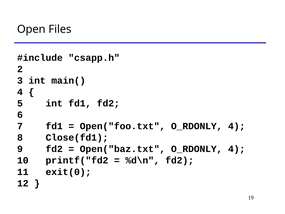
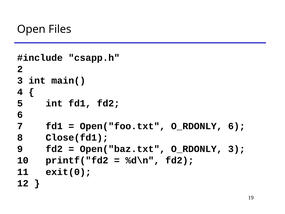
Open("foo.txt O_RDONLY 4: 4 -> 6 (237, 126)
Open("baz.txt O_RDONLY 4: 4 -> 3 (237, 149)
